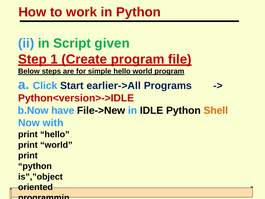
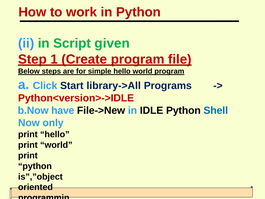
earlier->All: earlier->All -> library->All (114, 86)
Shell colour: orange -> blue (216, 110)
Now with: with -> only (53, 123)
